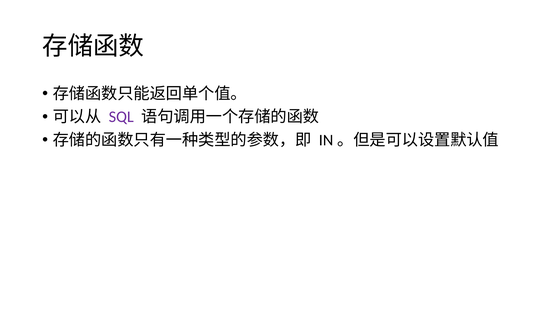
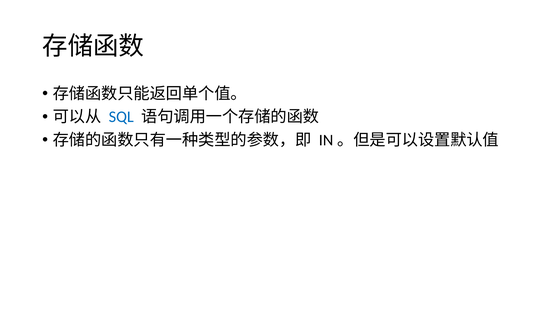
SQL colour: purple -> blue (121, 117)
